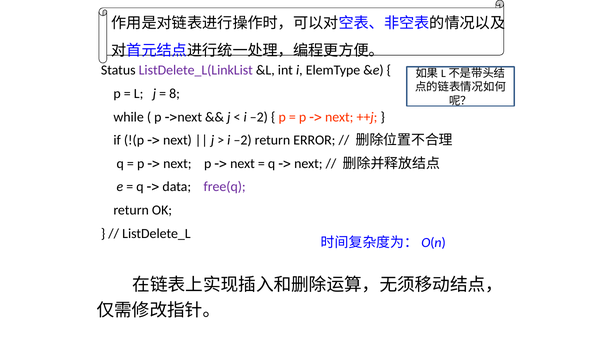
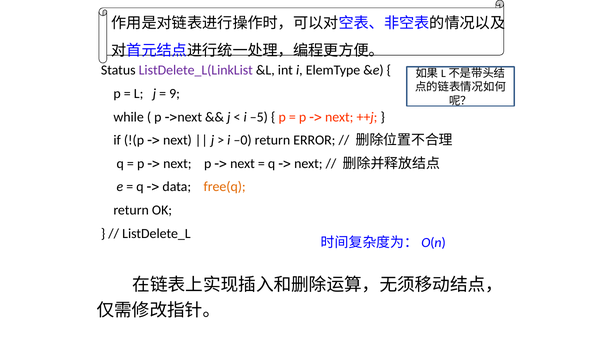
8: 8 -> 9 (175, 94)
–2: –2 -> –5 (259, 117)
–2: –2 -> –0 (243, 140)
free(q colour: purple -> orange (225, 187)
